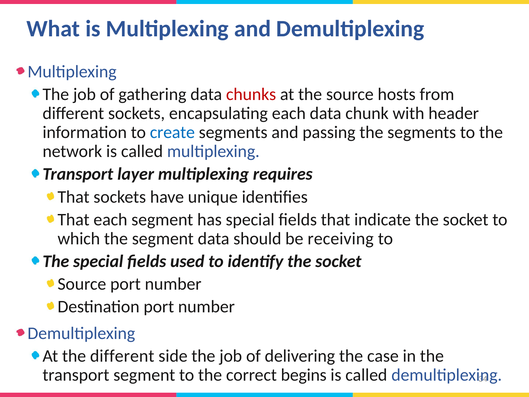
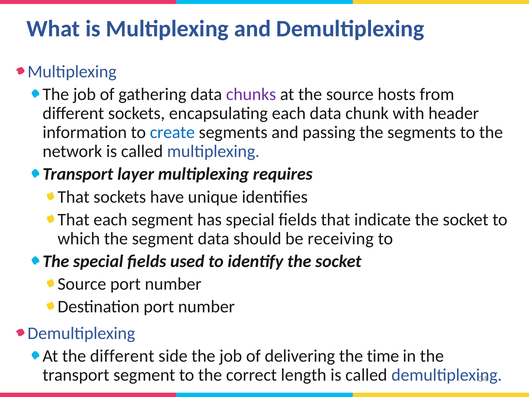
chunks colour: red -> purple (251, 94)
case: case -> time (383, 356)
begins: begins -> length (304, 375)
